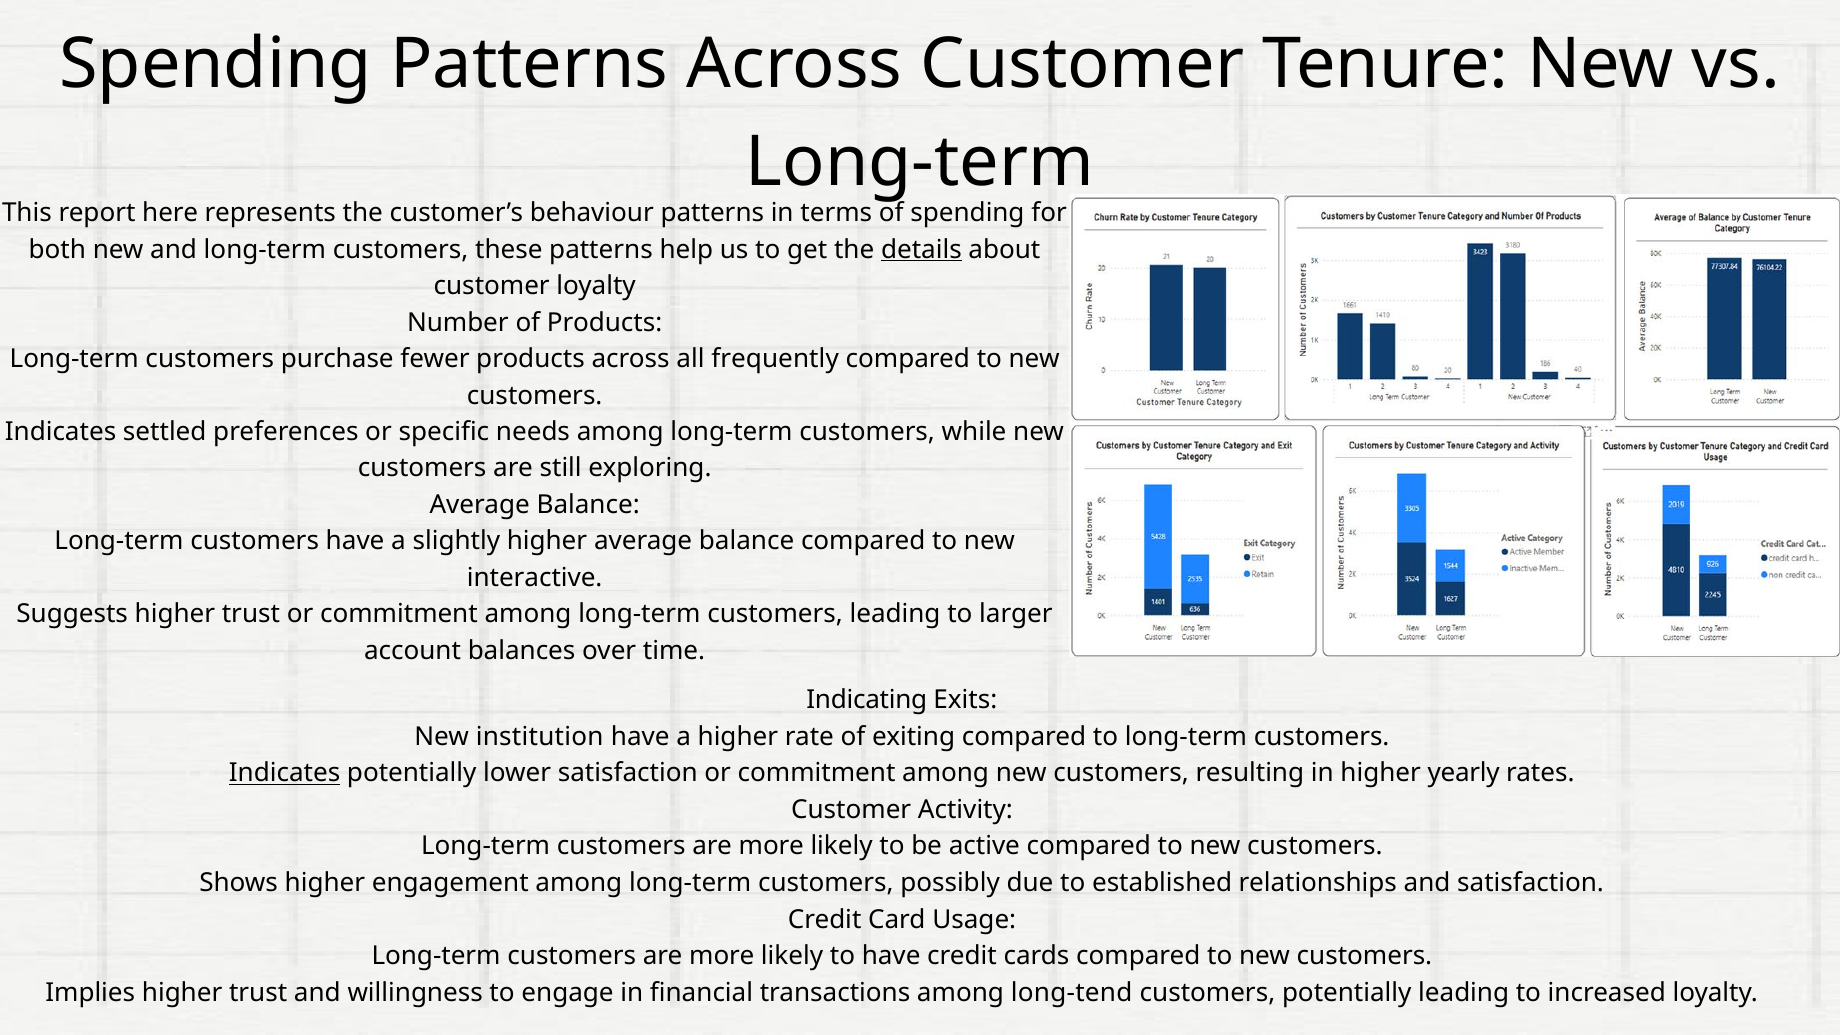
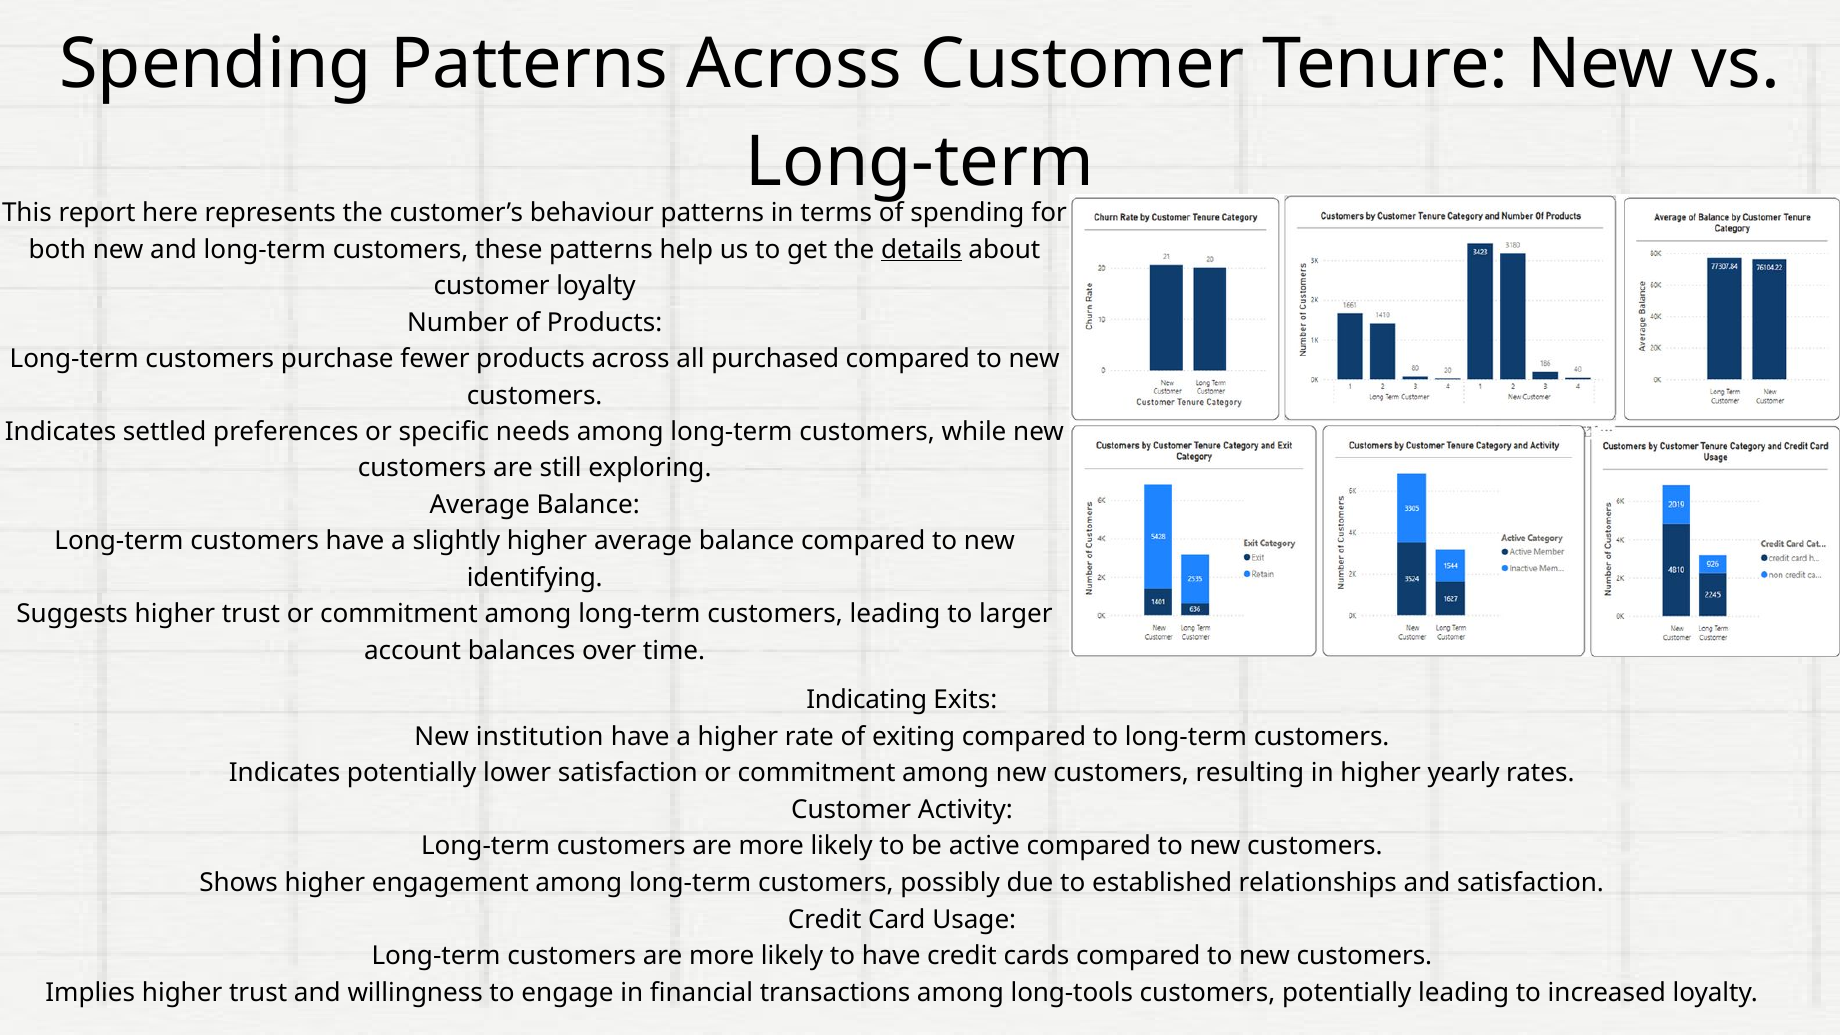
frequently: frequently -> purchased (775, 359)
interactive: interactive -> identifying (535, 578)
Indicates underline: present -> none (285, 773)
long-tend: long-tend -> long-tools (1072, 992)
